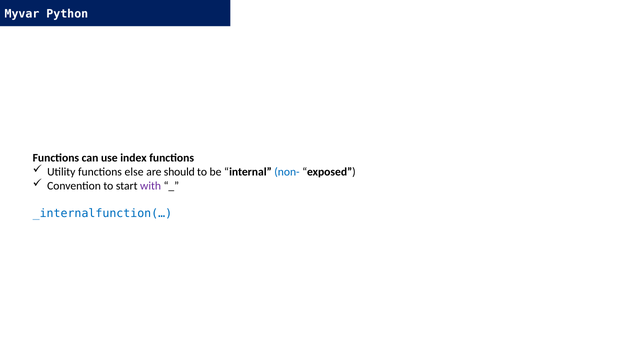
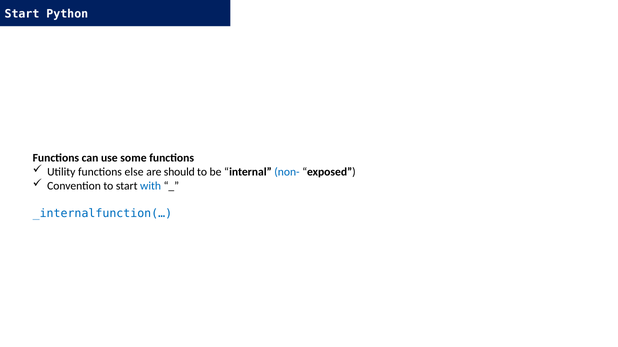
Myvar: Myvar -> Start (22, 14)
index: index -> some (133, 158)
with colour: purple -> blue (151, 186)
